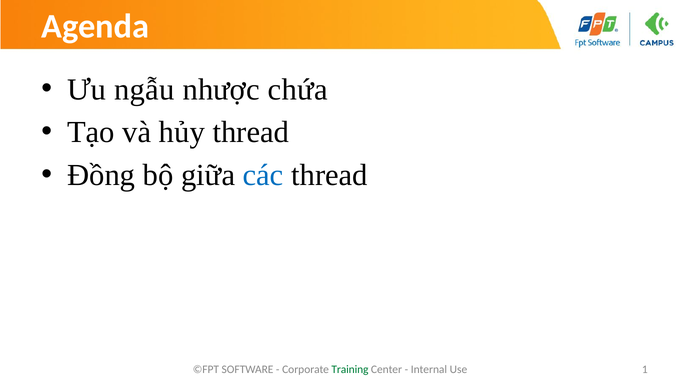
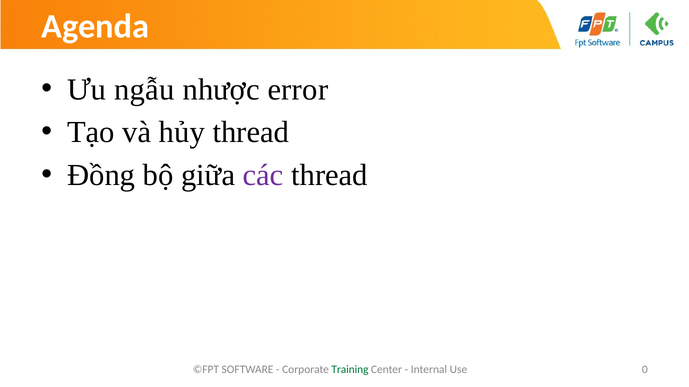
chứa: chứa -> error (298, 90)
các colour: blue -> purple (263, 175)
1: 1 -> 0 (645, 370)
